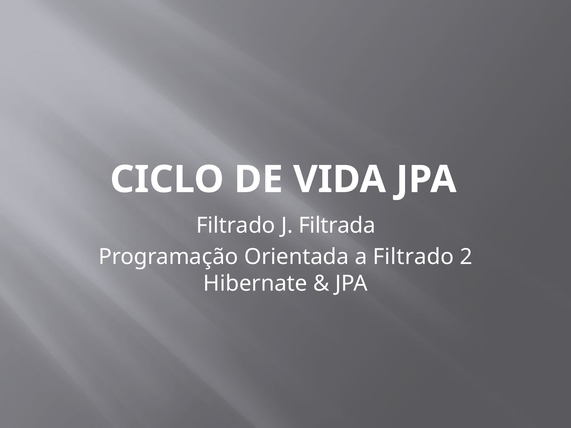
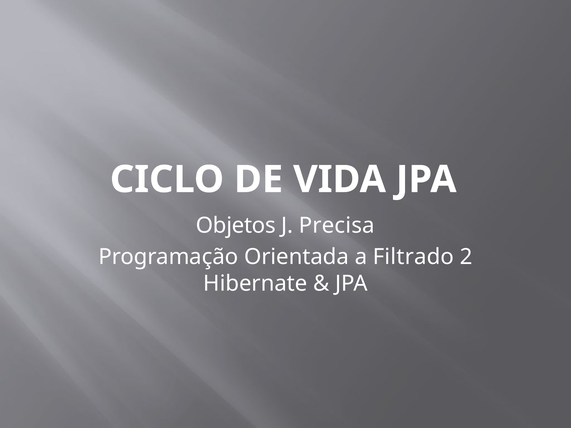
Filtrado: Filtrado -> Objetos (236, 226)
Filtrada: Filtrada -> Precisa (337, 226)
